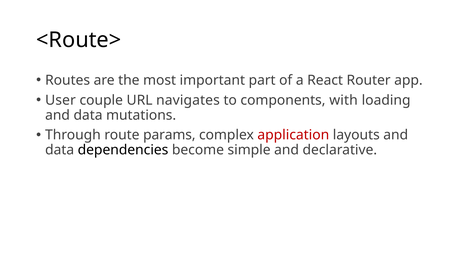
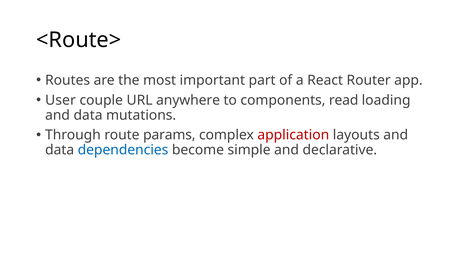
navigates: navigates -> anywhere (188, 100)
with: with -> read (344, 100)
dependencies colour: black -> blue (123, 150)
